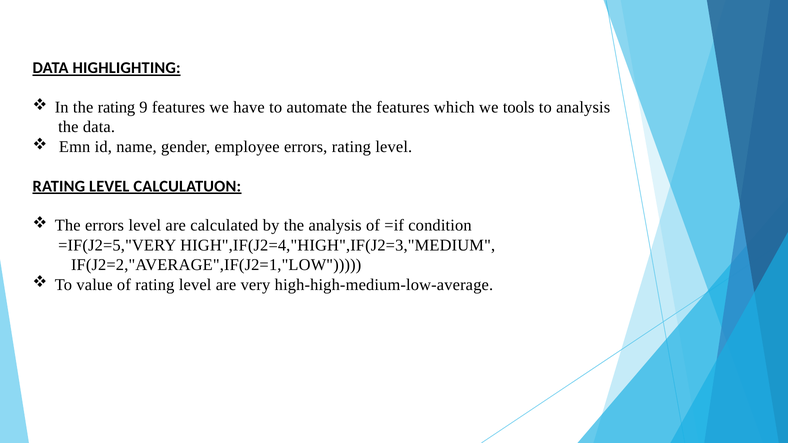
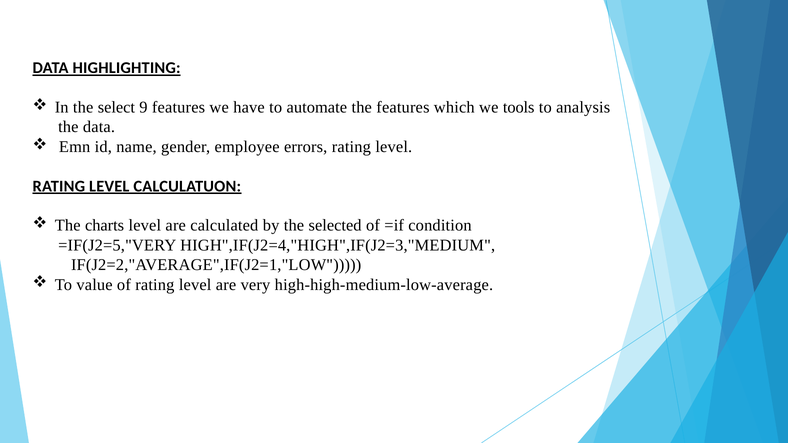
the rating: rating -> select (116, 107)
The errors: errors -> charts (105, 226)
the analysis: analysis -> selected (335, 226)
